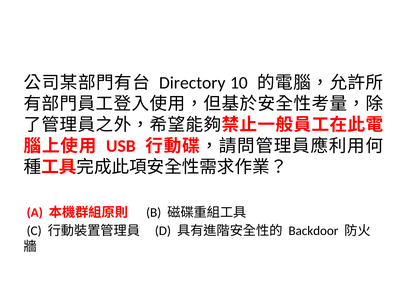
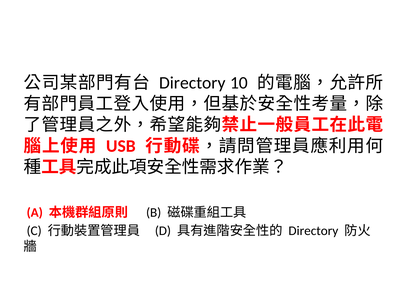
Backdoor: Backdoor -> Directory (313, 231)
